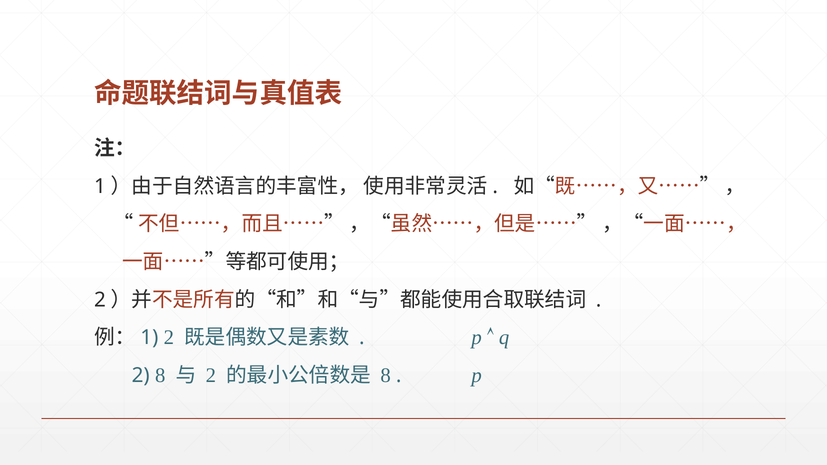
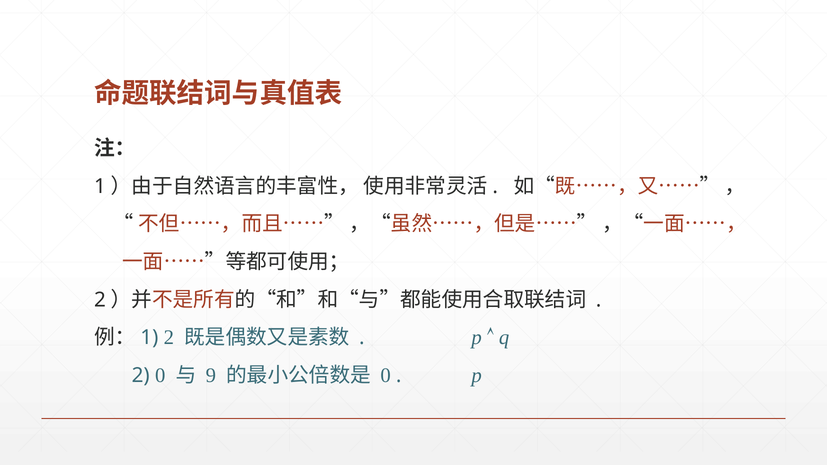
2 8: 8 -> 0 (160, 375)
2: 2 -> 9 (211, 375)
8: 8 -> 0 (386, 375)
